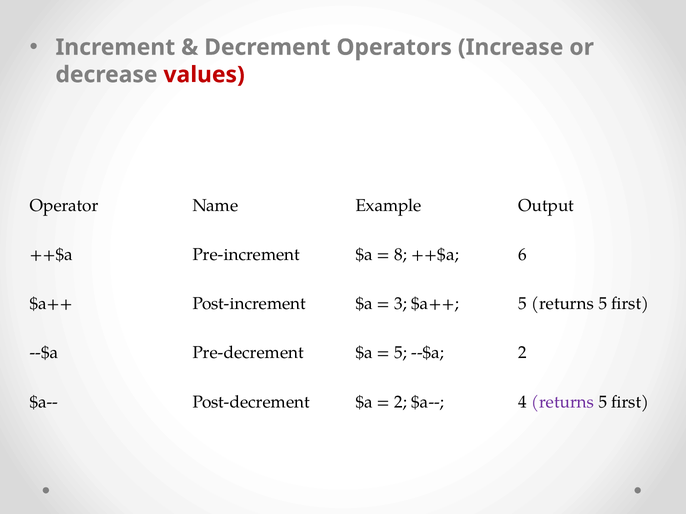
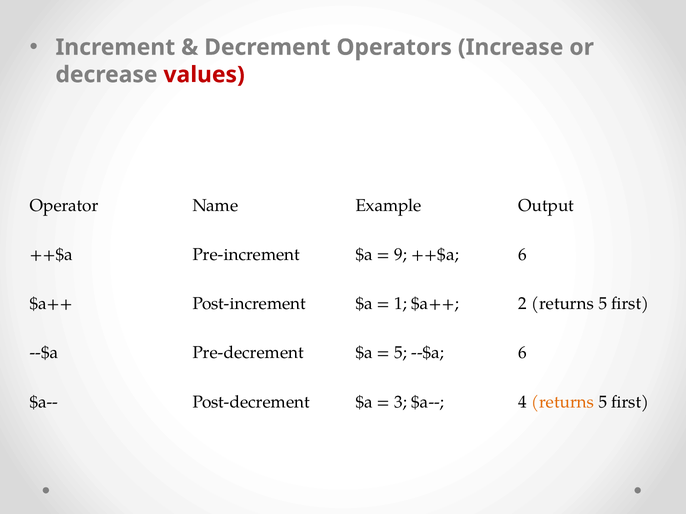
8: 8 -> 9 (401, 255)
3: 3 -> 1 (401, 304)
$a++ 5: 5 -> 2 (523, 304)
--$a 2: 2 -> 6 (523, 353)
2: 2 -> 3 (401, 402)
returns colour: purple -> orange (563, 402)
